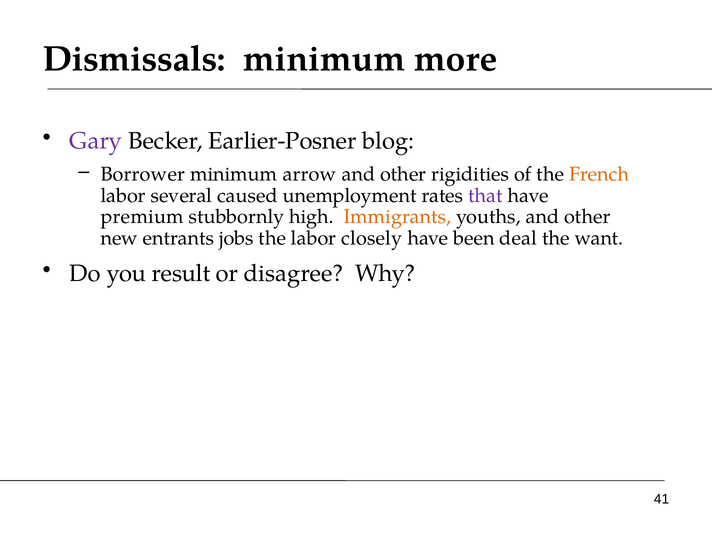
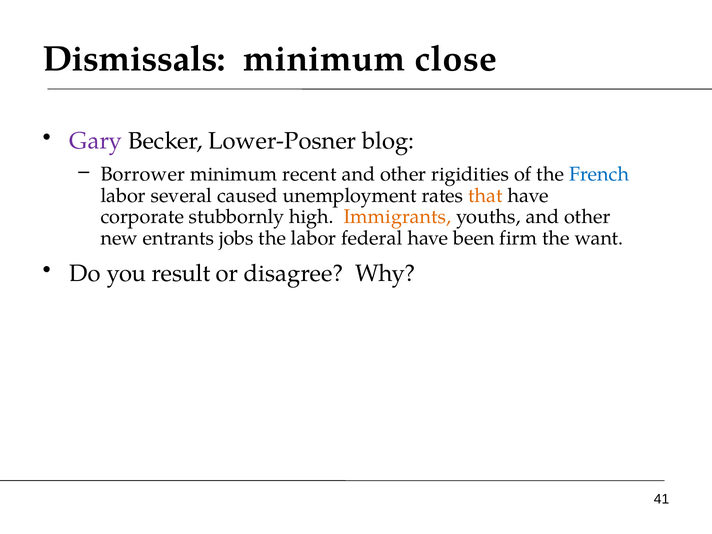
more: more -> close (456, 59)
Earlier-Posner: Earlier-Posner -> Lower-Posner (282, 141)
arrow: arrow -> recent (309, 174)
French colour: orange -> blue (599, 174)
that colour: purple -> orange (486, 196)
premium: premium -> corporate (142, 217)
closely: closely -> federal (372, 238)
deal: deal -> firm (518, 238)
